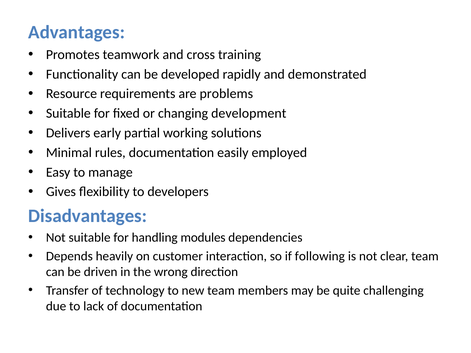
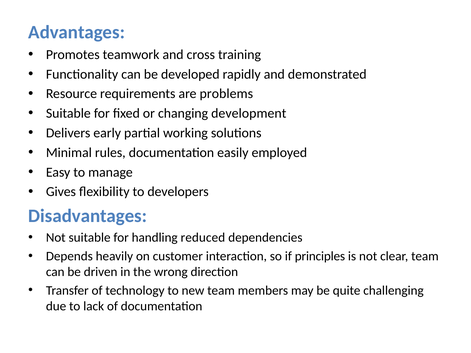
modules: modules -> reduced (203, 238)
following: following -> principles (320, 256)
